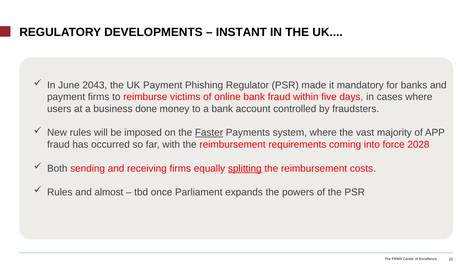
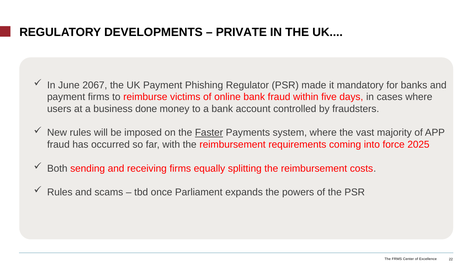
INSTANT: INSTANT -> PRIVATE (241, 32)
2043: 2043 -> 2067 (95, 85)
2028: 2028 -> 2025 (418, 144)
splitting underline: present -> none (245, 168)
almost: almost -> scams (109, 192)
